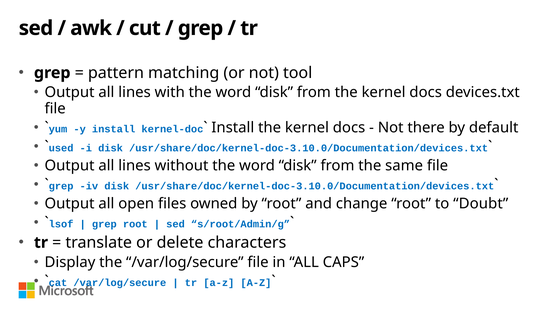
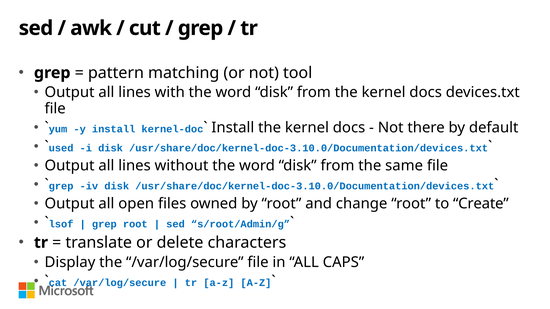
Doubt: Doubt -> Create (481, 204)
